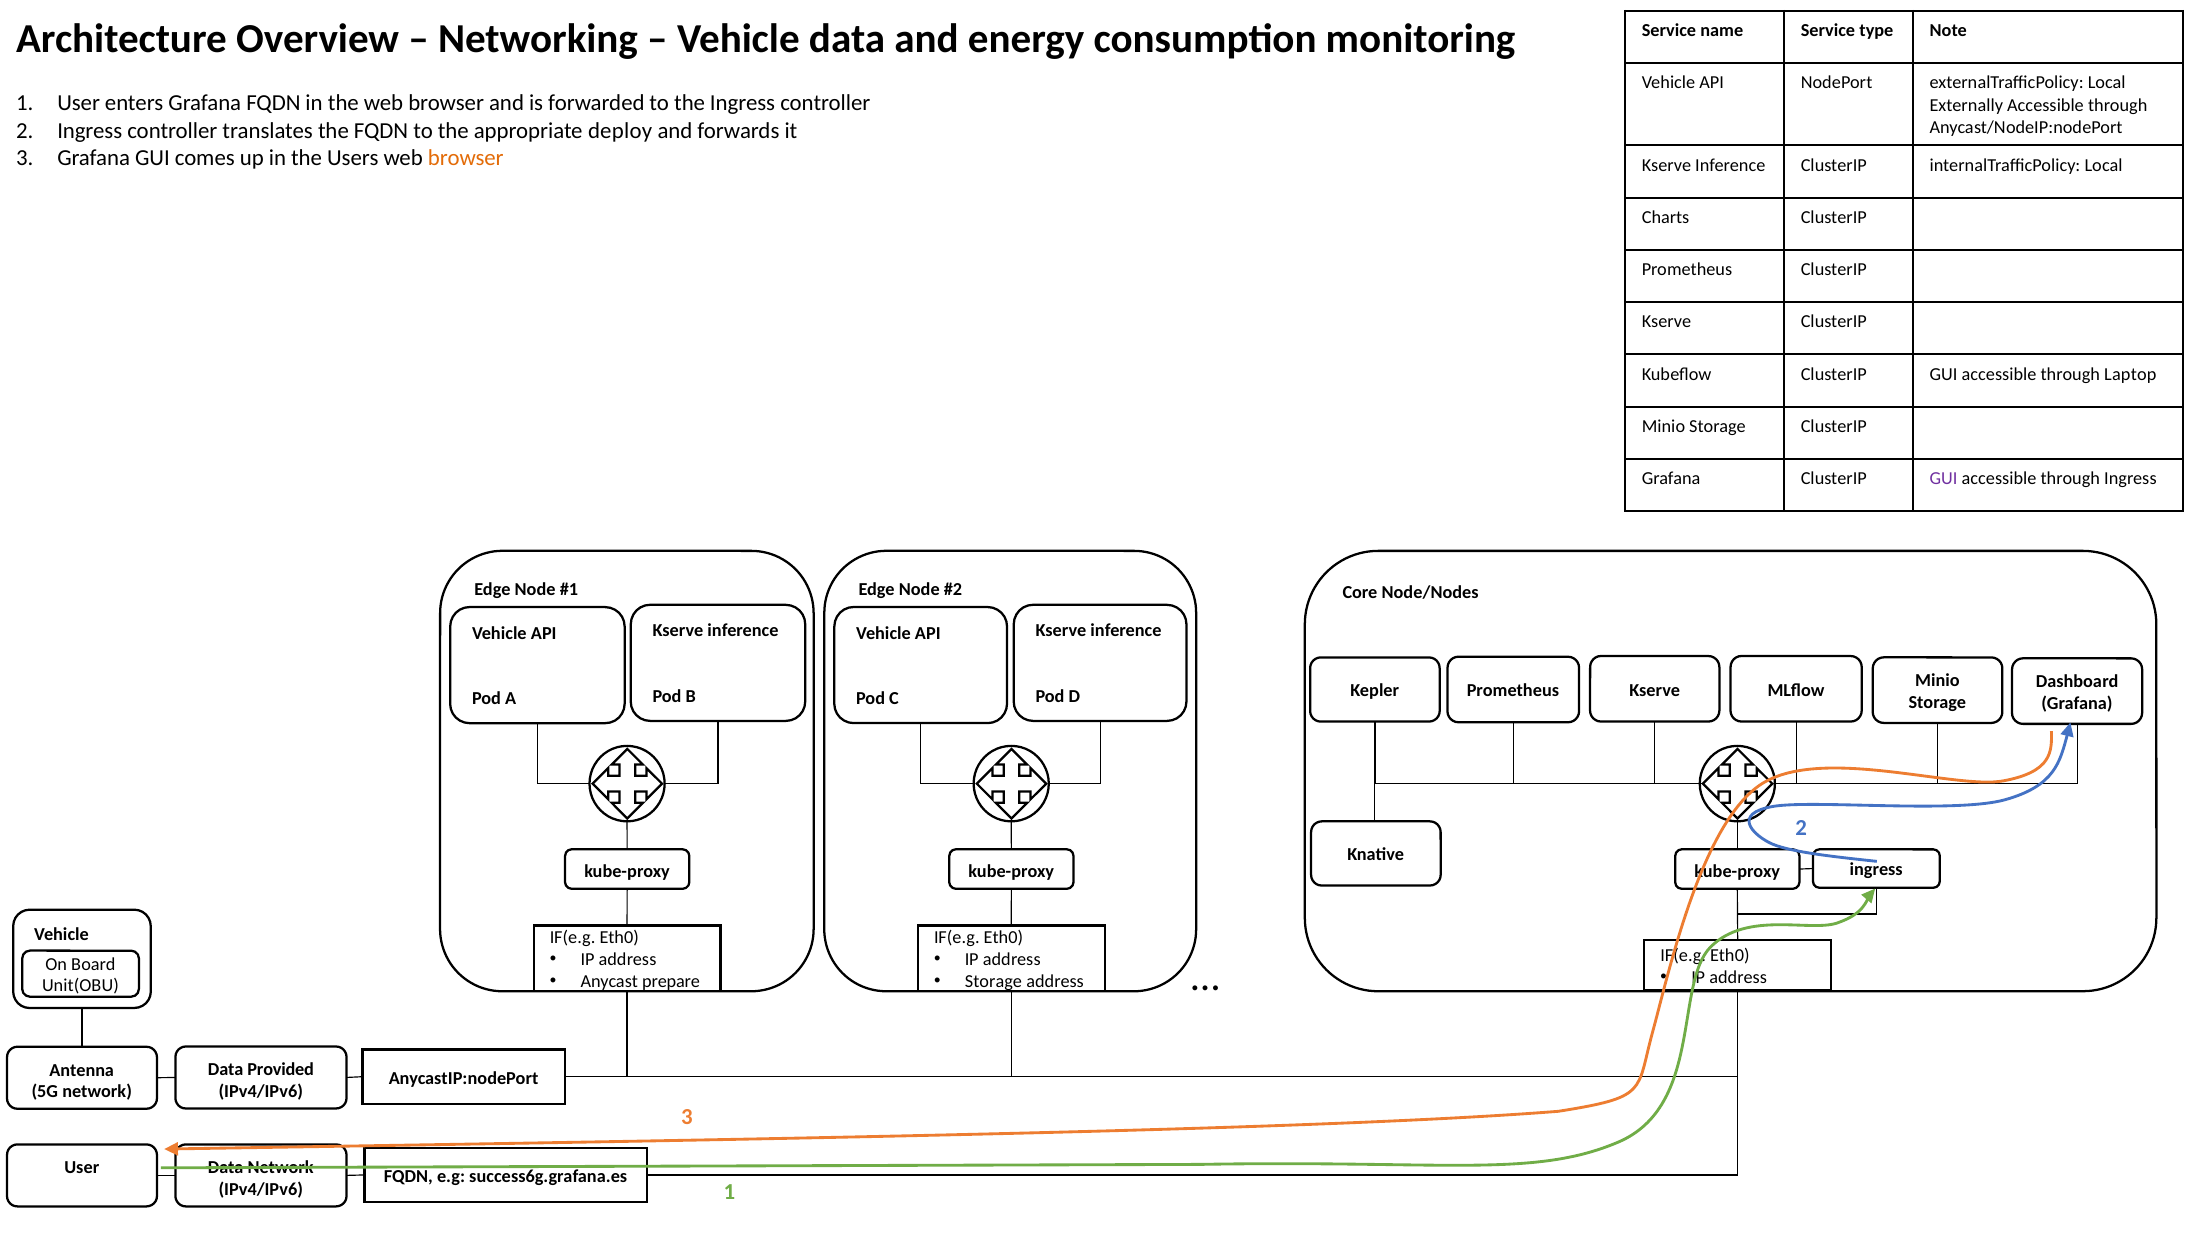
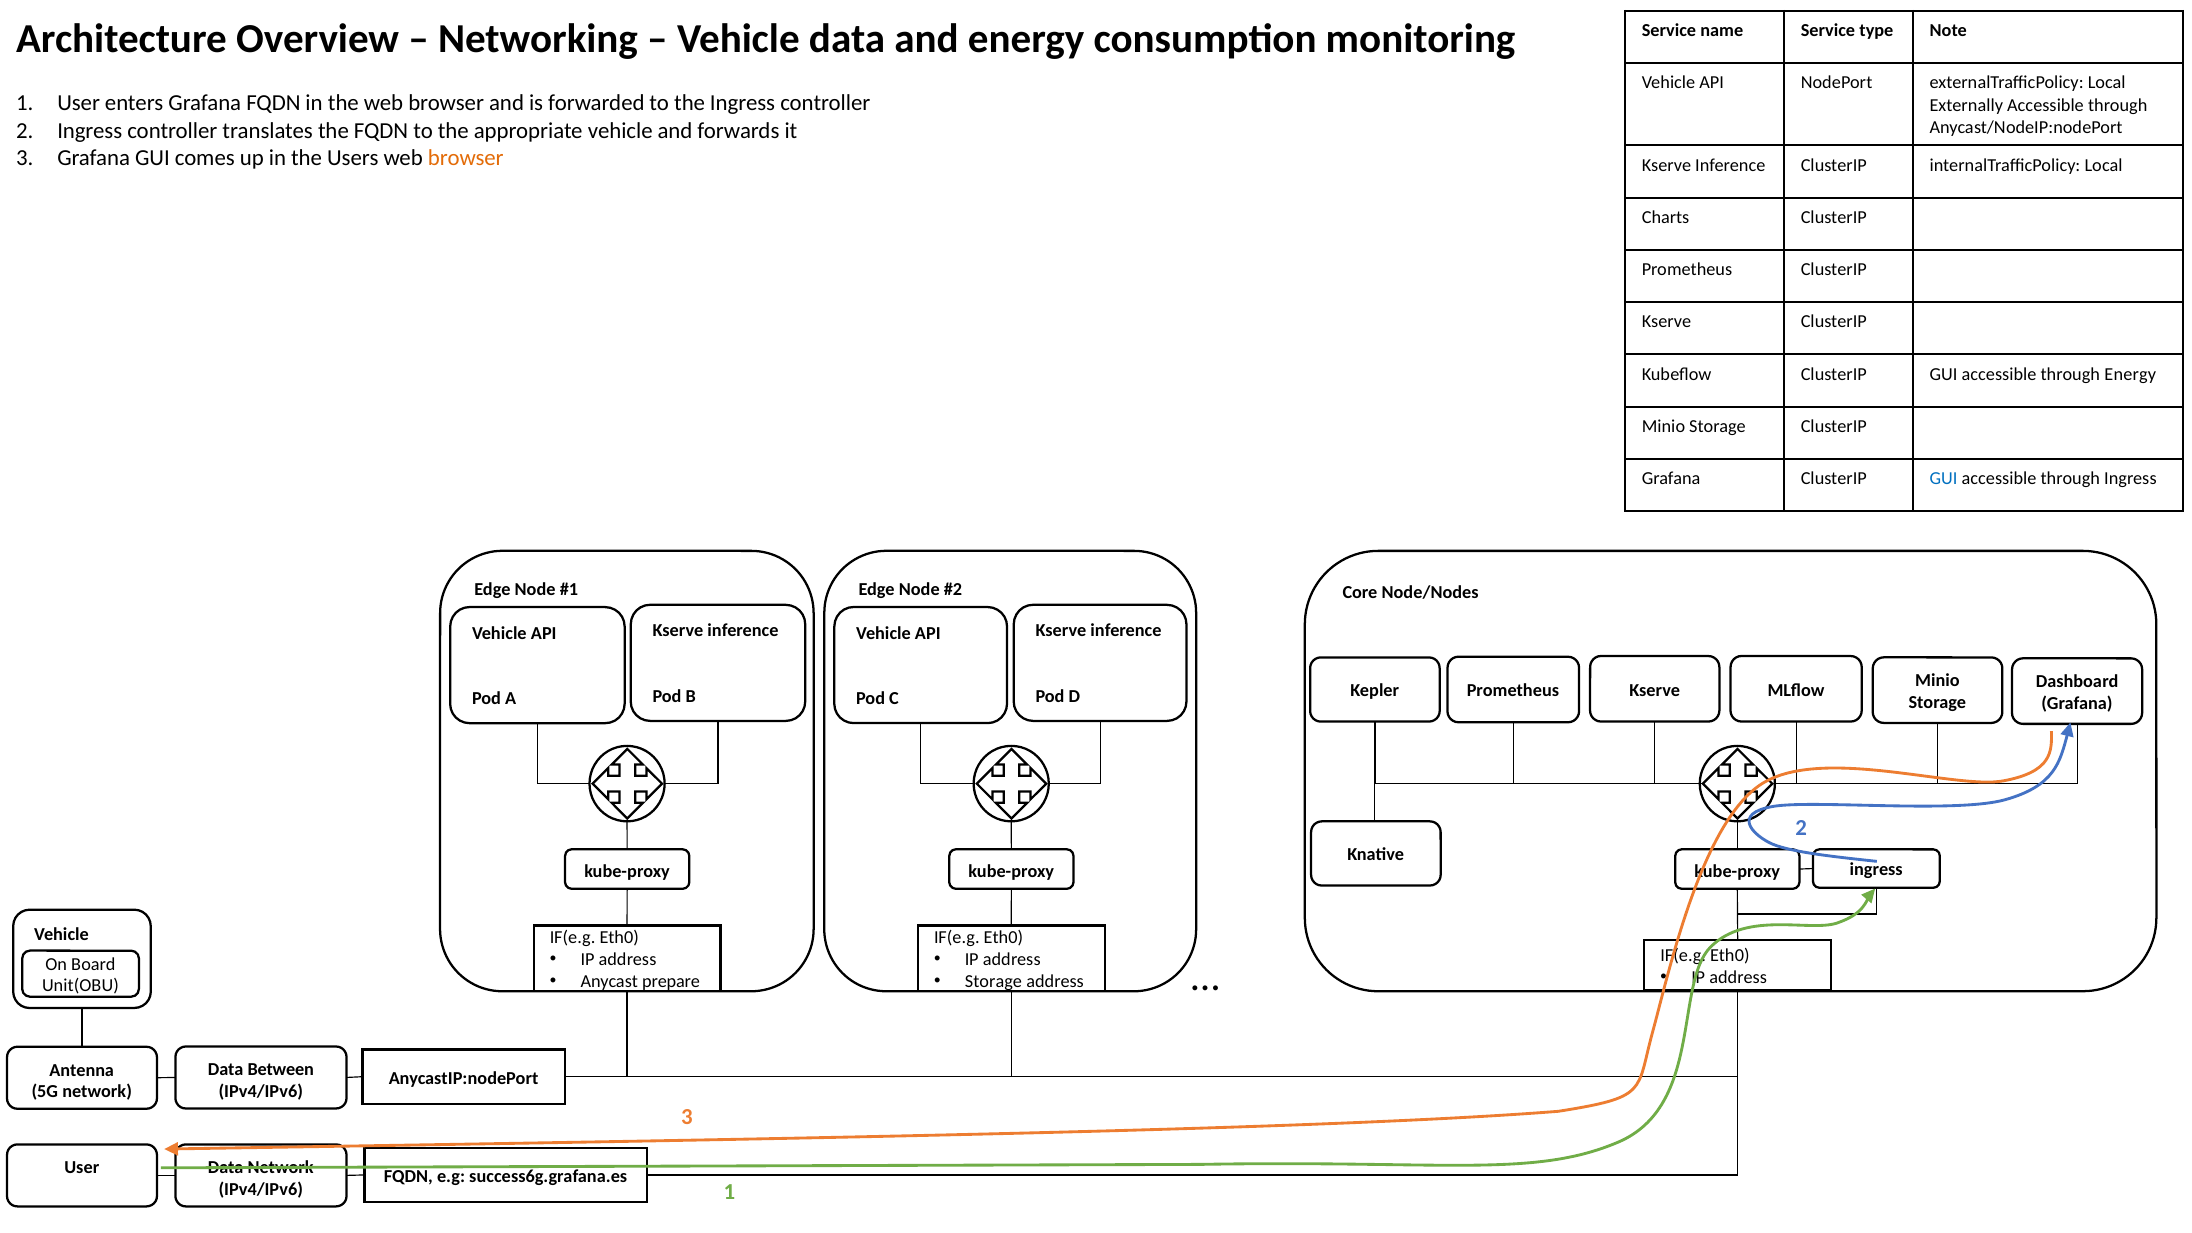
appropriate deploy: deploy -> vehicle (620, 131)
through Laptop: Laptop -> Energy (2130, 374)
GUI colour: purple -> blue (1944, 479)
Provided: Provided -> Between (281, 1070)
